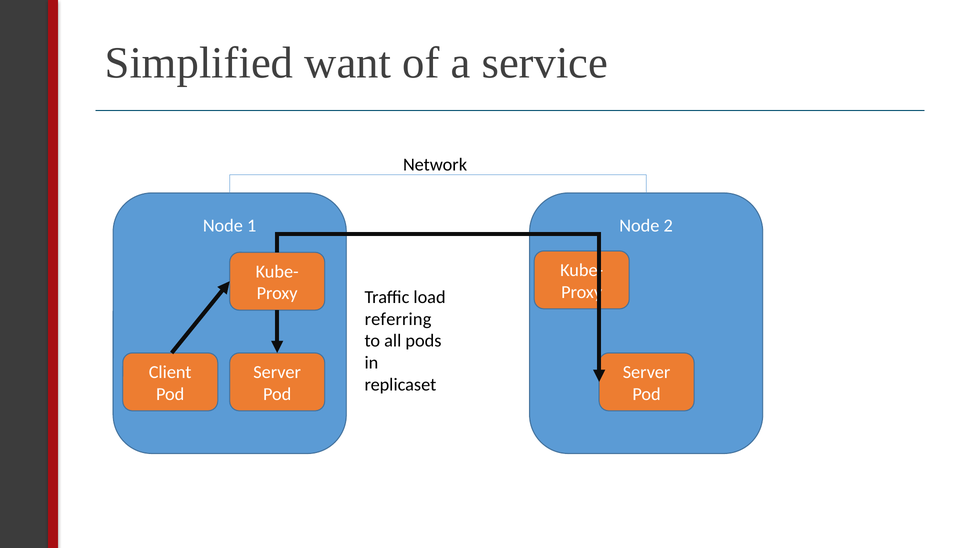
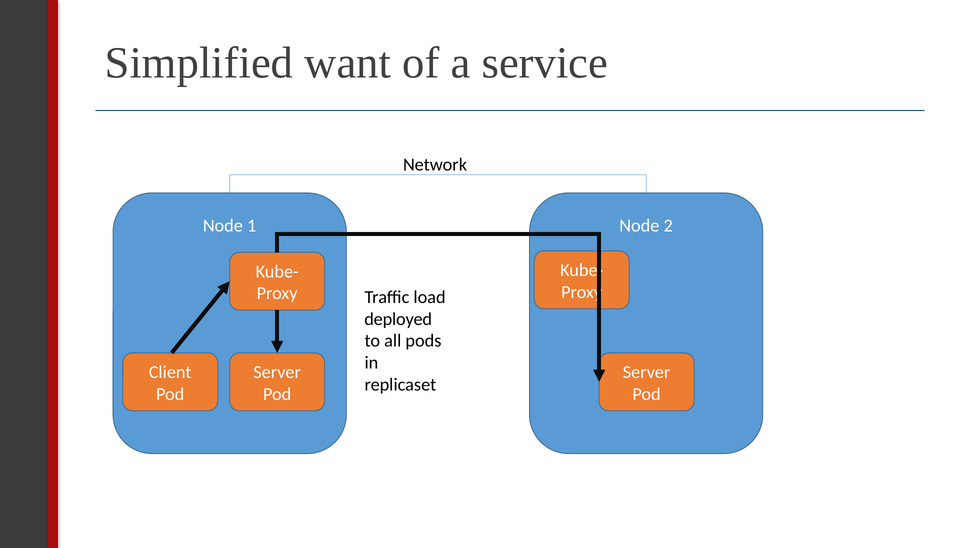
referring: referring -> deployed (398, 319)
